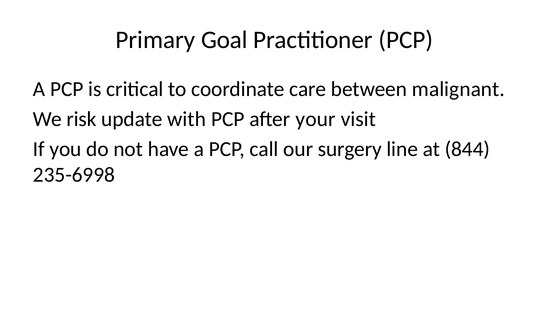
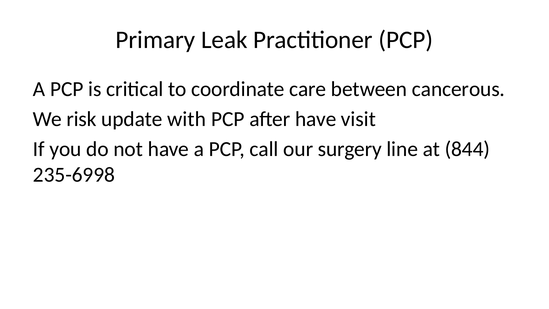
Goal: Goal -> Leak (224, 40)
malignant: malignant -> cancerous (458, 89)
after your: your -> have (316, 119)
